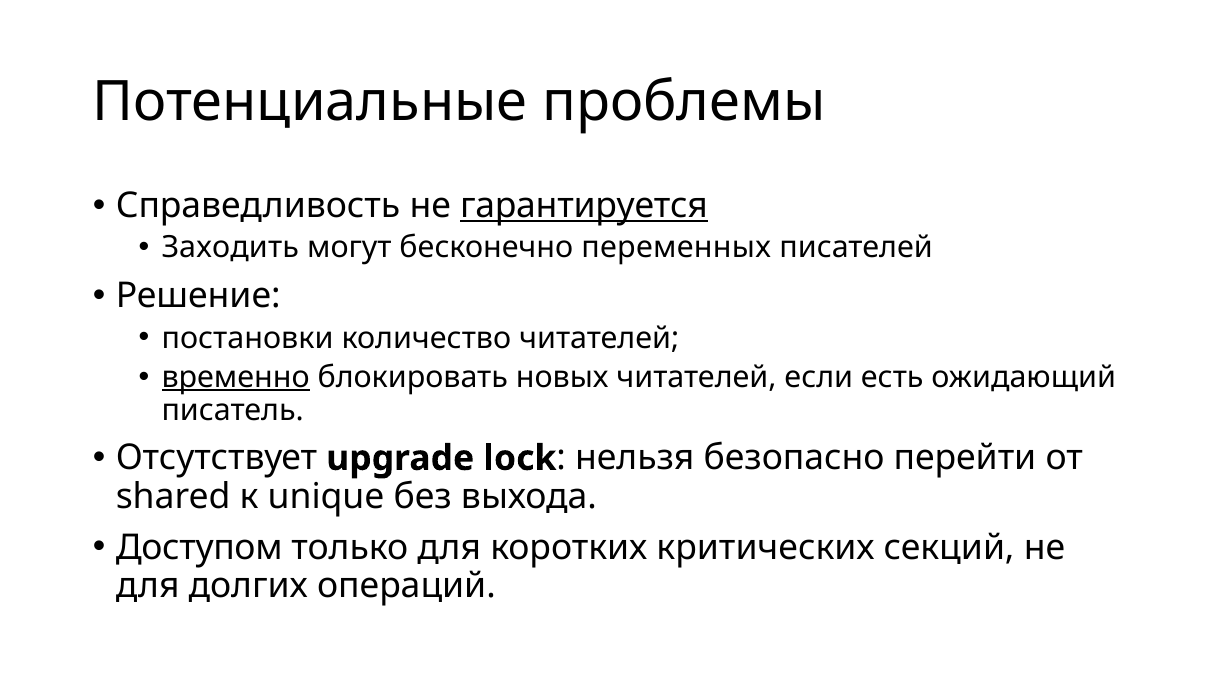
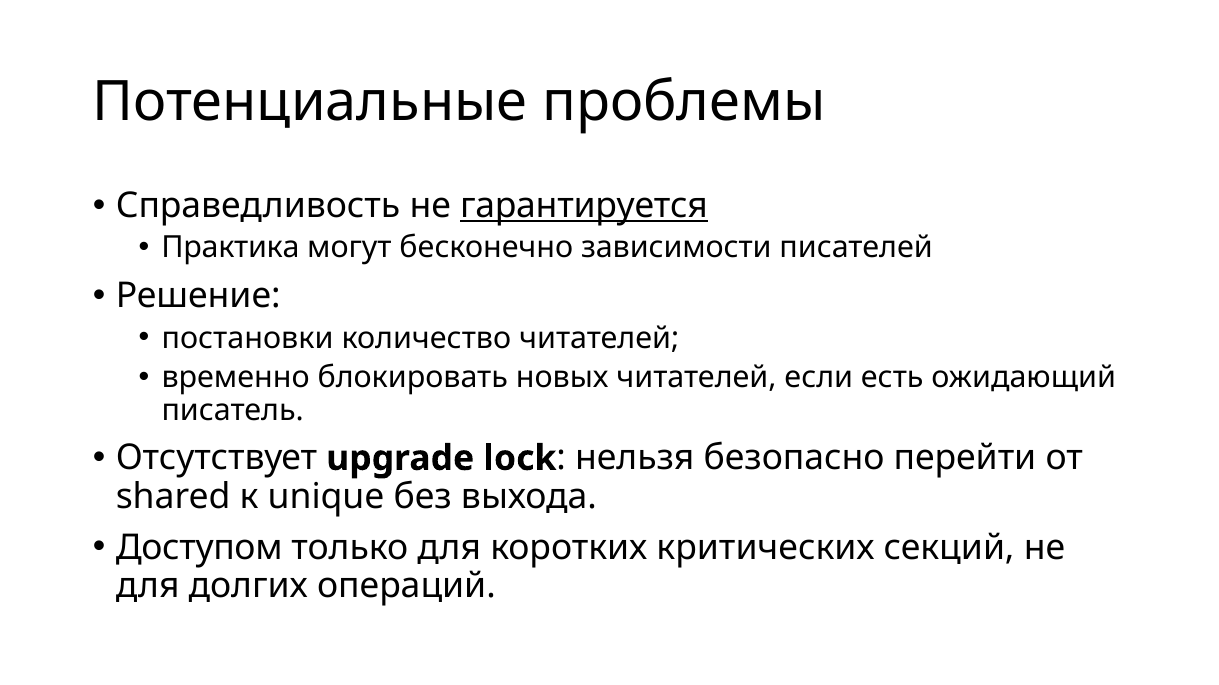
Заходить: Заходить -> Практика (230, 248)
переменных: переменных -> зависимости (676, 248)
временно underline: present -> none (236, 378)
